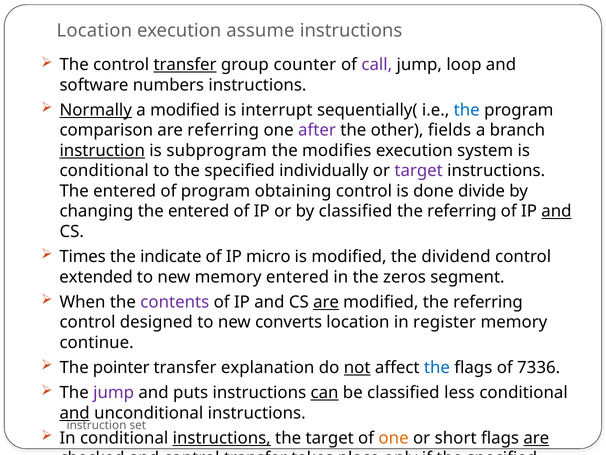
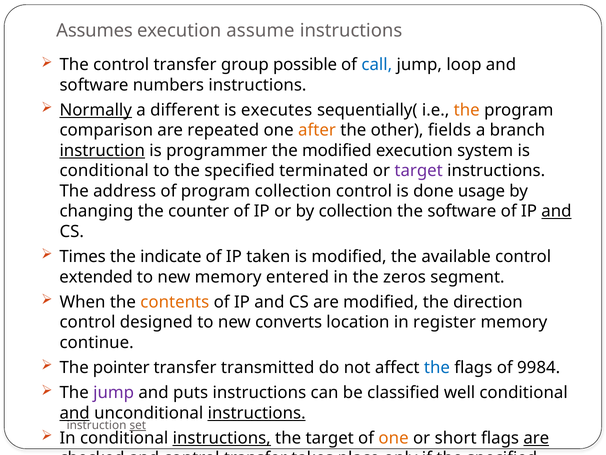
Location: Location -> Assumes (94, 31)
transfer underline: present -> none (185, 65)
counter: counter -> possible (305, 65)
call colour: purple -> blue (377, 65)
a modified: modified -> different (185, 110)
interrupt: interrupt -> executes (277, 110)
the colour: blue -> orange (467, 110)
are referring: referring -> repeated (223, 130)
after colour: purple -> orange (317, 130)
subprogram: subprogram -> programmer (217, 150)
the modifies: modifies -> modified (337, 150)
individually: individually -> terminated (324, 171)
entered: entered -> address (125, 191)
program obtaining: obtaining -> collection (293, 191)
divide: divide -> usage (482, 191)
changing the entered: entered -> counter (199, 211)
by classified: classified -> collection (356, 211)
referring: referring -> software (462, 211)
micro: micro -> taken (268, 256)
dividend: dividend -> available (456, 256)
contents colour: purple -> orange (175, 302)
are underline: present -> none (326, 302)
modified the referring: referring -> direction (488, 302)
explanation: explanation -> transmitted (268, 367)
not underline: present -> none (357, 367)
7336: 7336 -> 9984 (539, 367)
can underline: present -> none (325, 392)
less: less -> well (460, 392)
instructions underline: none -> present (257, 413)
set underline: none -> present (138, 425)
